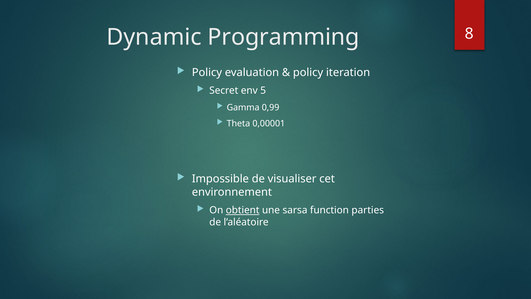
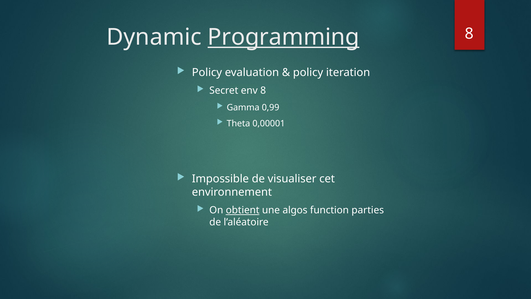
Programming underline: none -> present (284, 37)
env 5: 5 -> 8 (263, 91)
sarsa: sarsa -> algos (295, 210)
